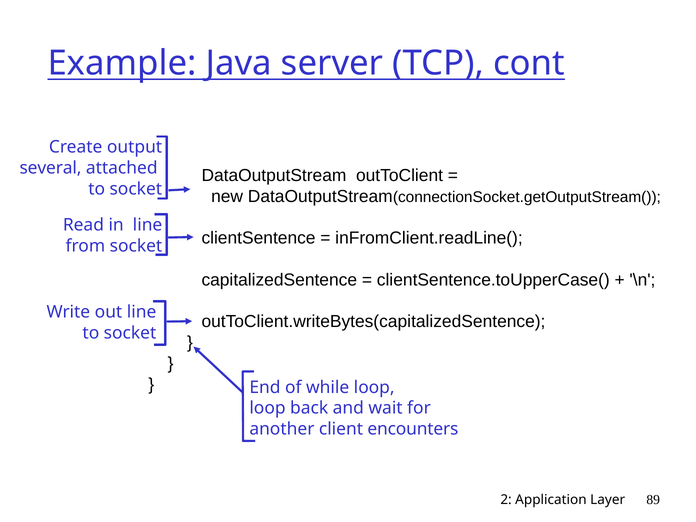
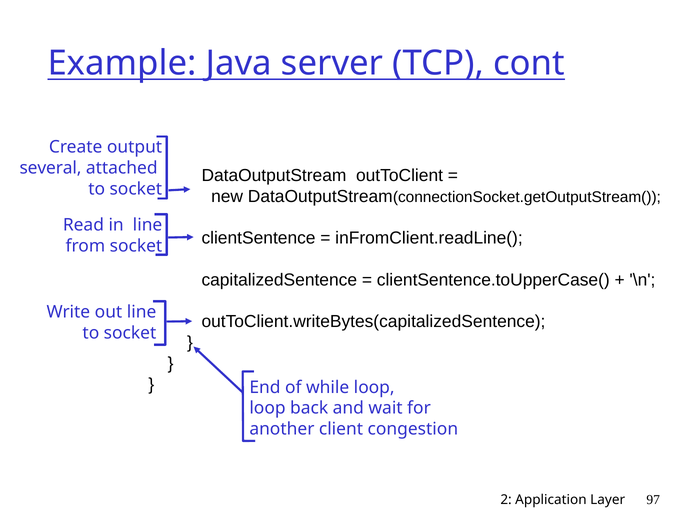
encounters: encounters -> congestion (413, 429)
89: 89 -> 97 (653, 500)
